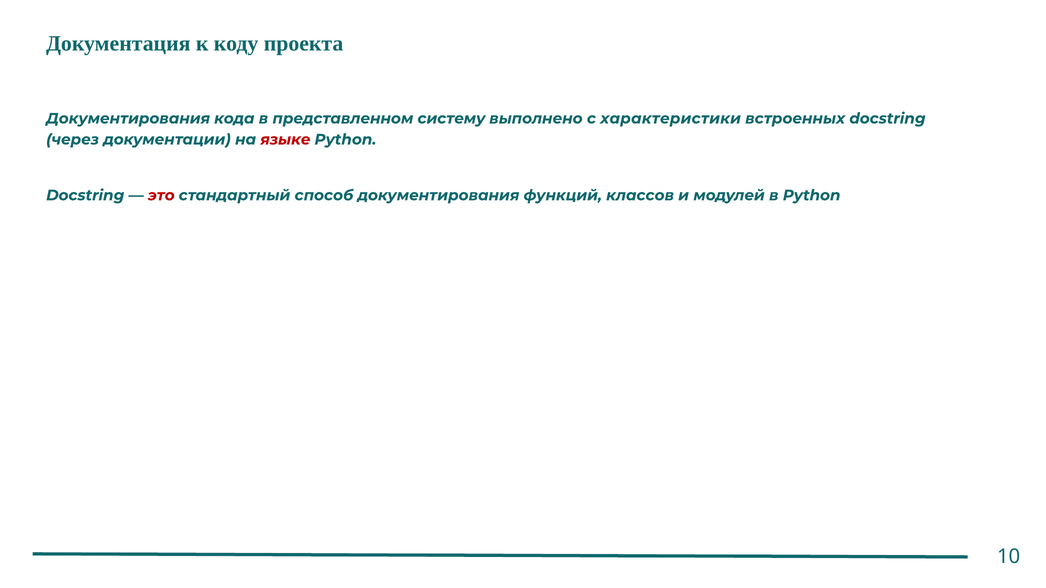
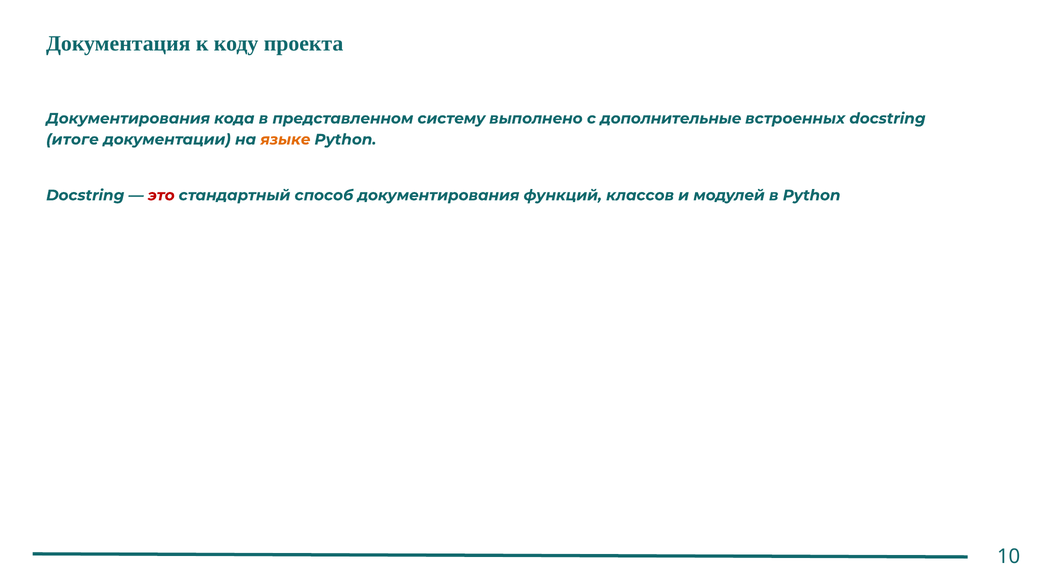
характеристики: характеристики -> дополнительные (671, 119)
через: через -> итоге (72, 140)
языке colour: red -> orange (285, 140)
